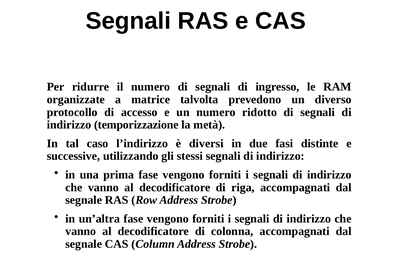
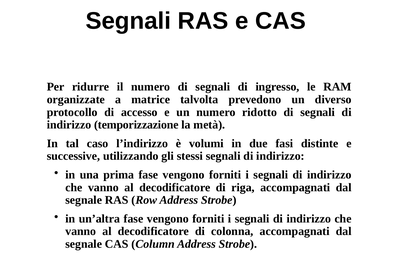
diversi: diversi -> volumi (206, 144)
